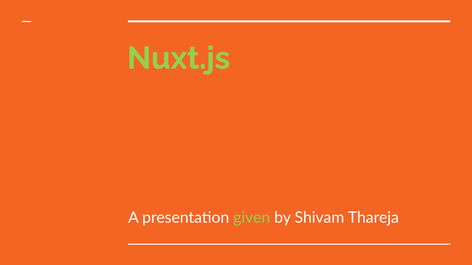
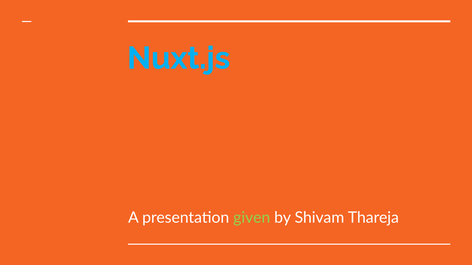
Nuxt.js colour: light green -> light blue (179, 58)
